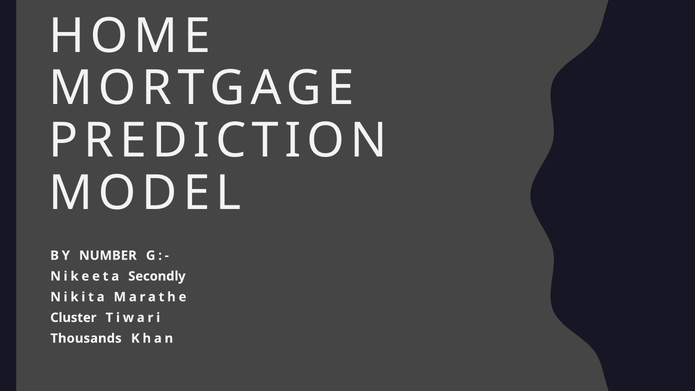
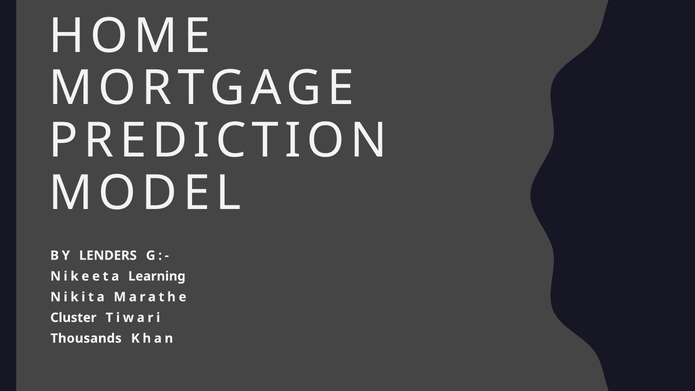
NUMBER: NUMBER -> LENDERS (108, 256)
Secondly: Secondly -> Learning (157, 276)
